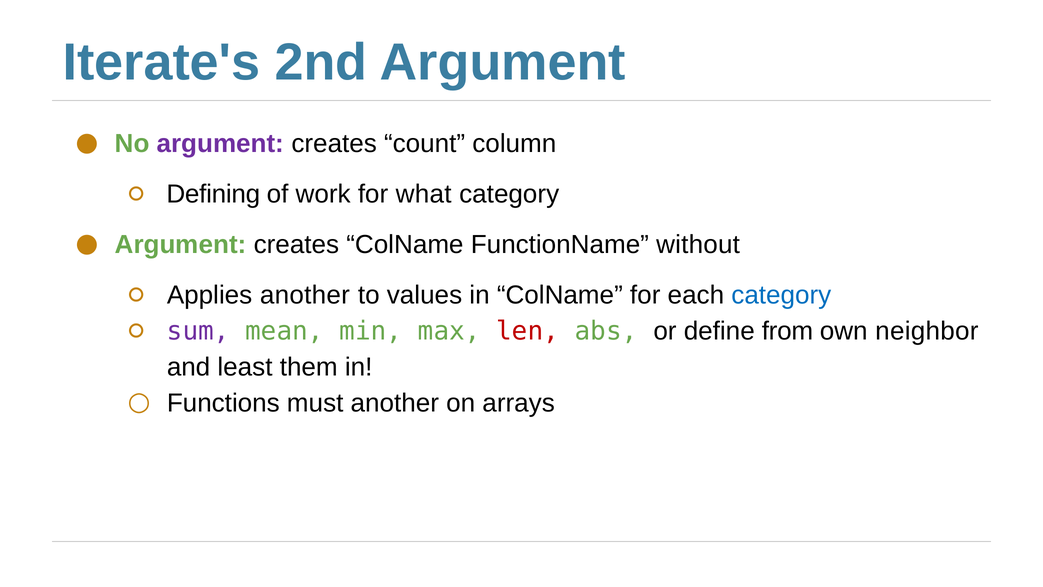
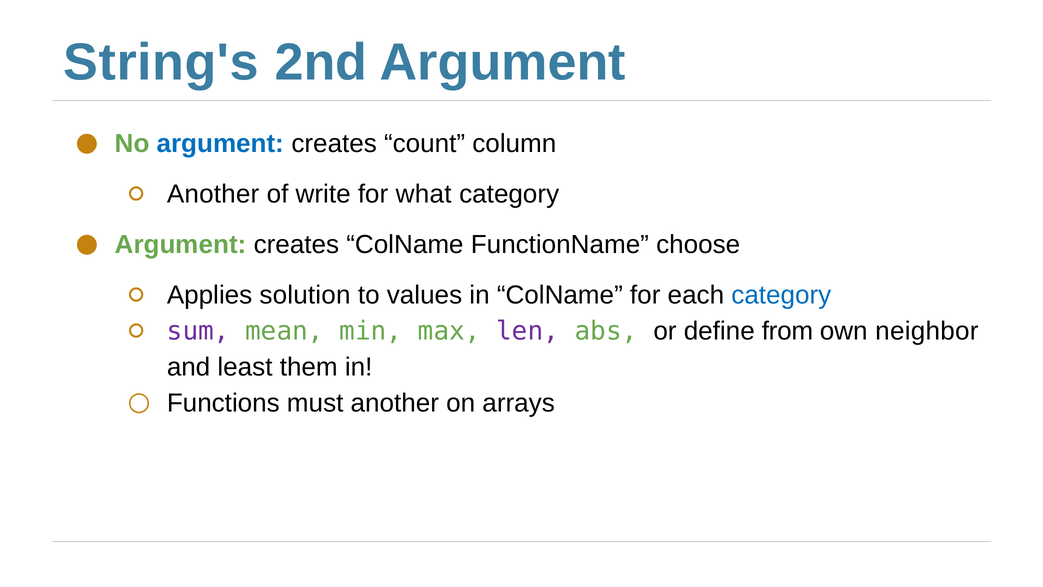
Iterate's: Iterate's -> String's (161, 62)
argument colour: purple -> blue (220, 143)
Defining: Defining -> Another (213, 194)
work: work -> write (323, 194)
without: without -> choose (698, 244)
Applies another: another -> solution (305, 295)
len colour: red -> purple (528, 331)
